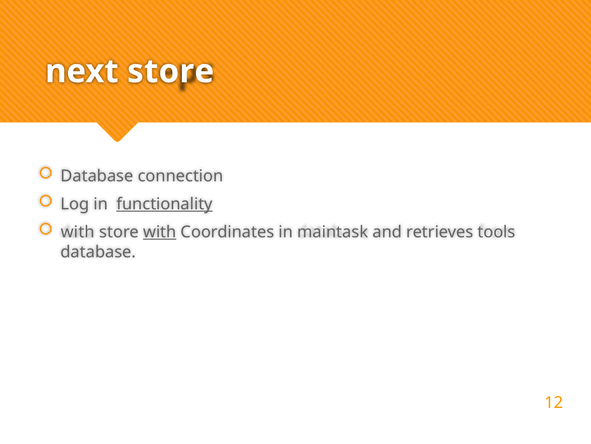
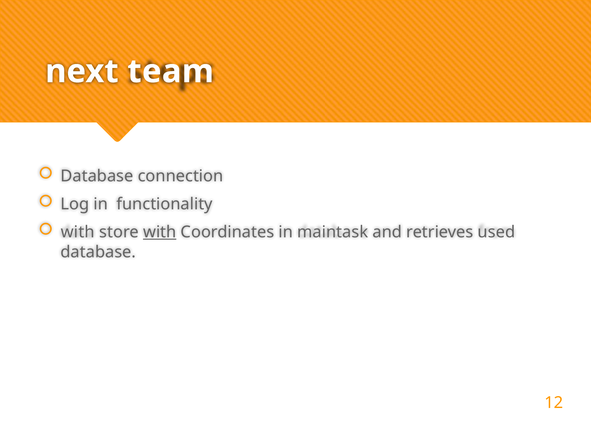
next store: store -> team (171, 71)
functionality underline: present -> none (165, 204)
tools: tools -> used (496, 232)
